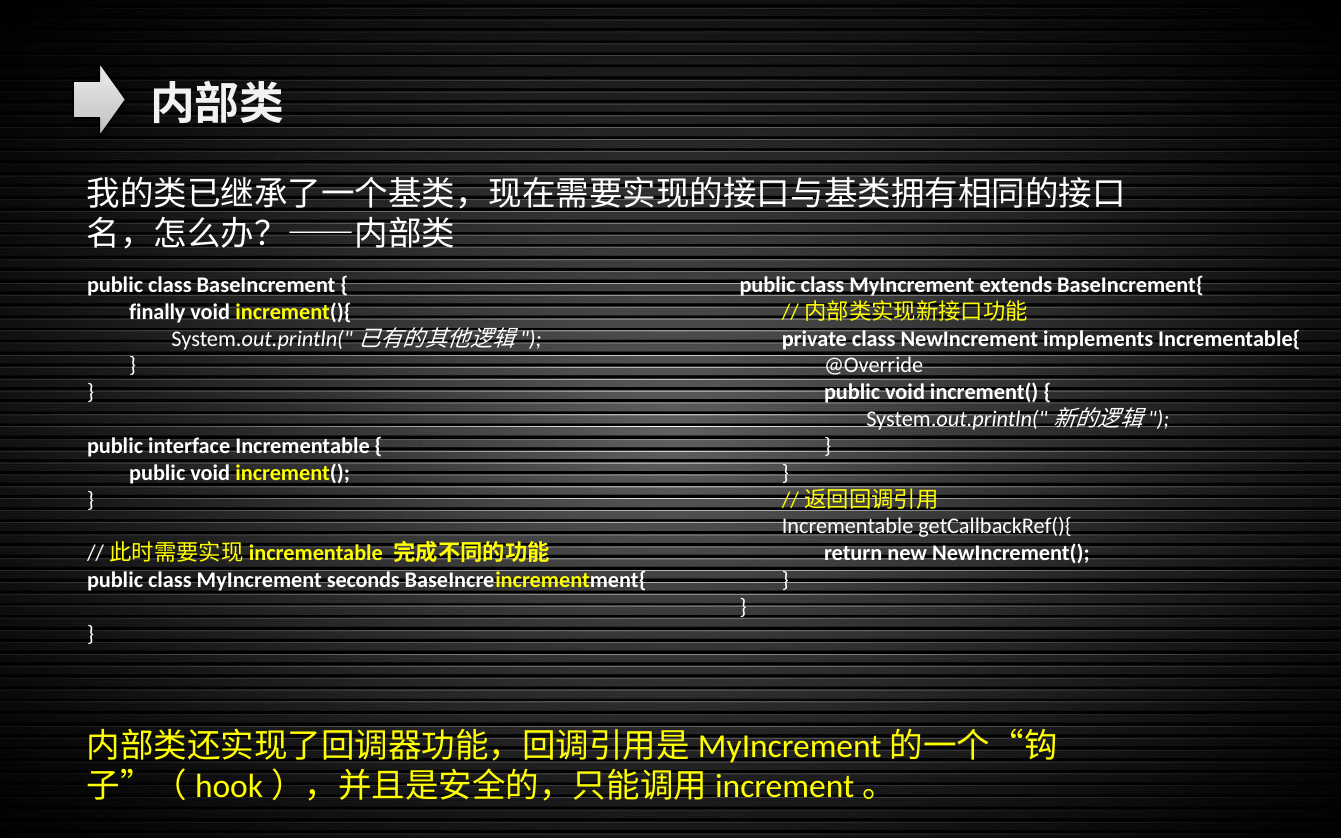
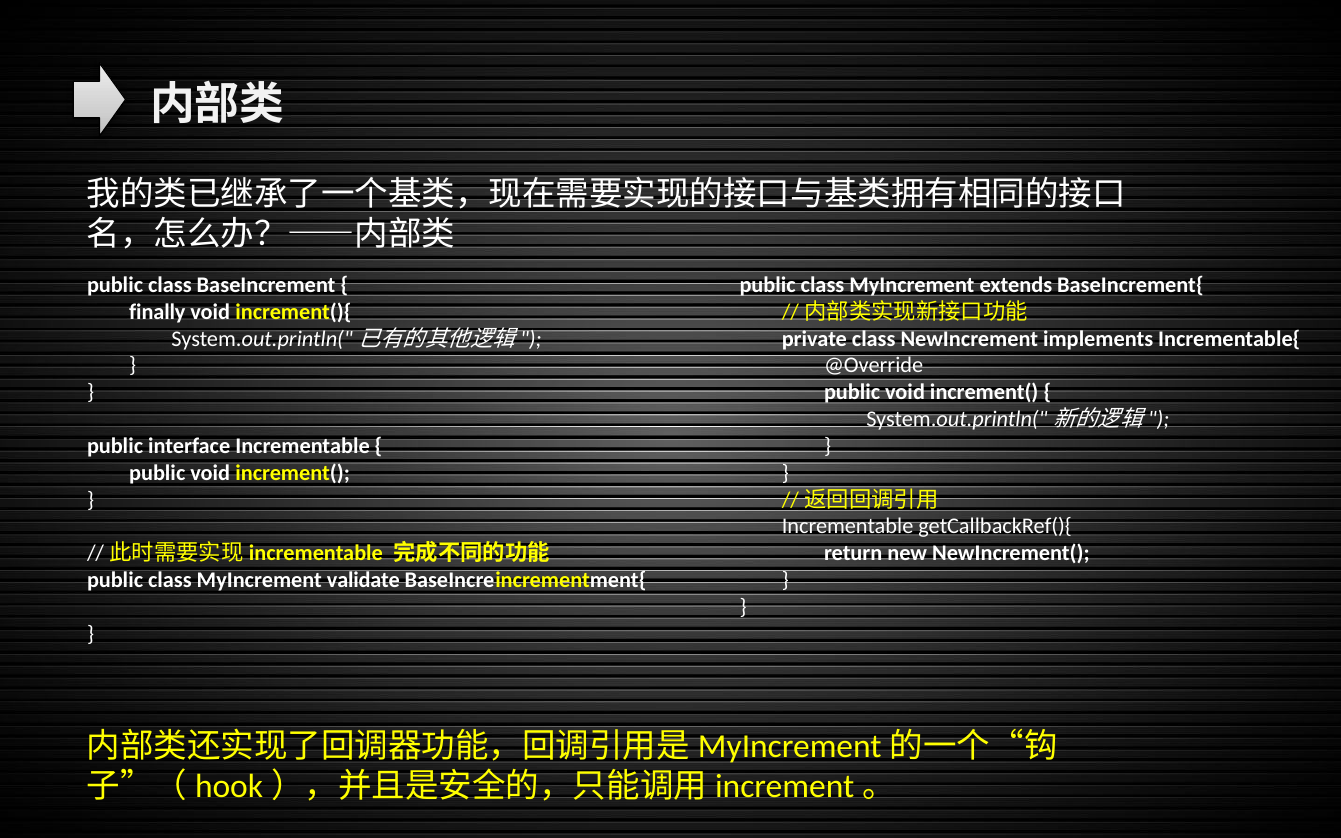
seconds: seconds -> validate (363, 580)
